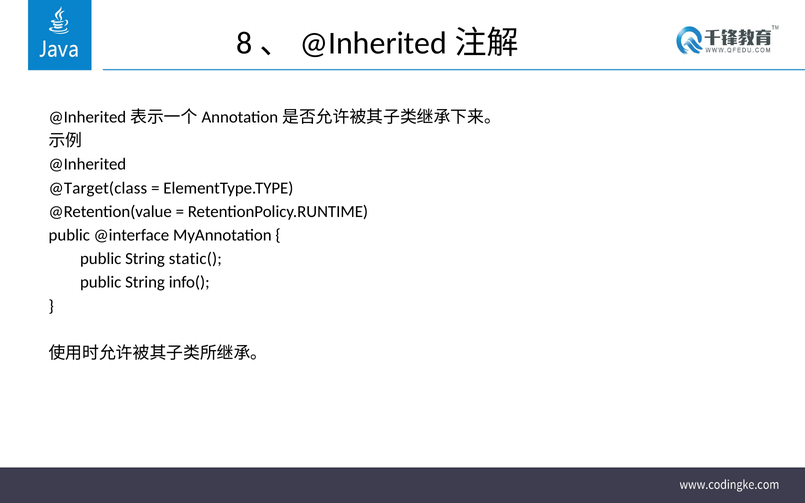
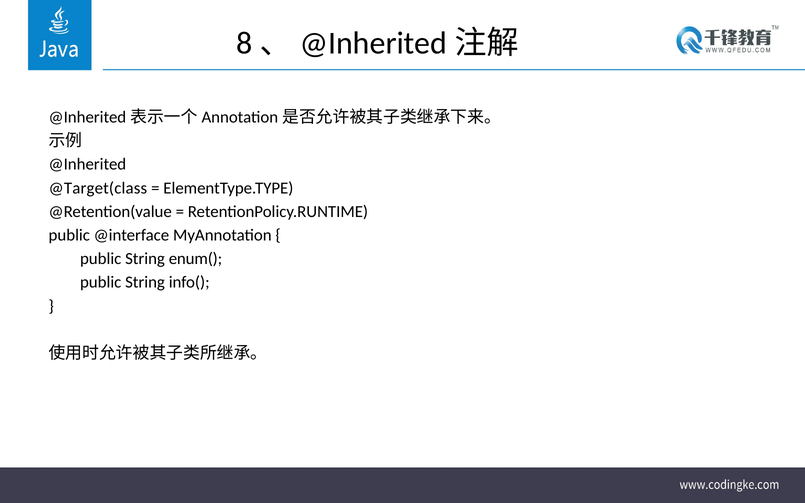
static(: static( -> enum( (195, 259)
